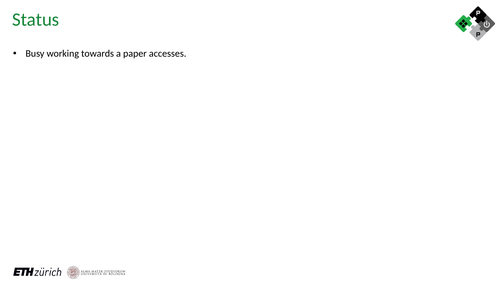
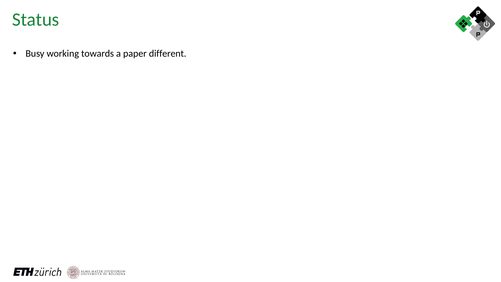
accesses: accesses -> different (168, 54)
